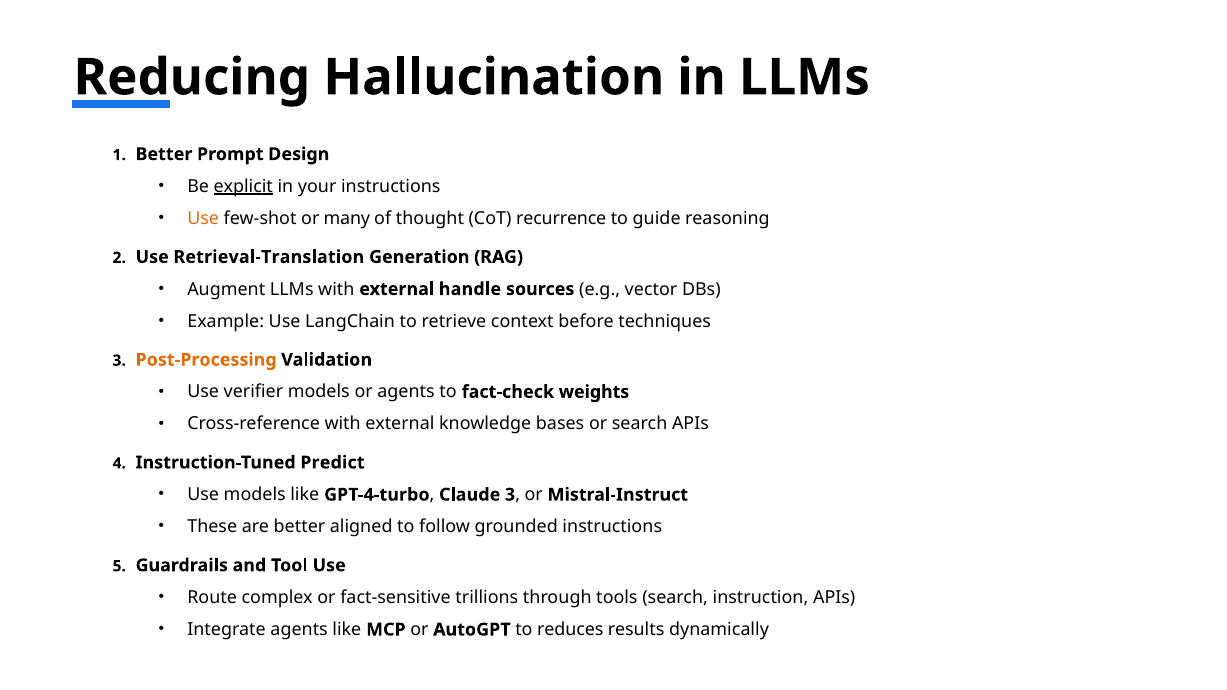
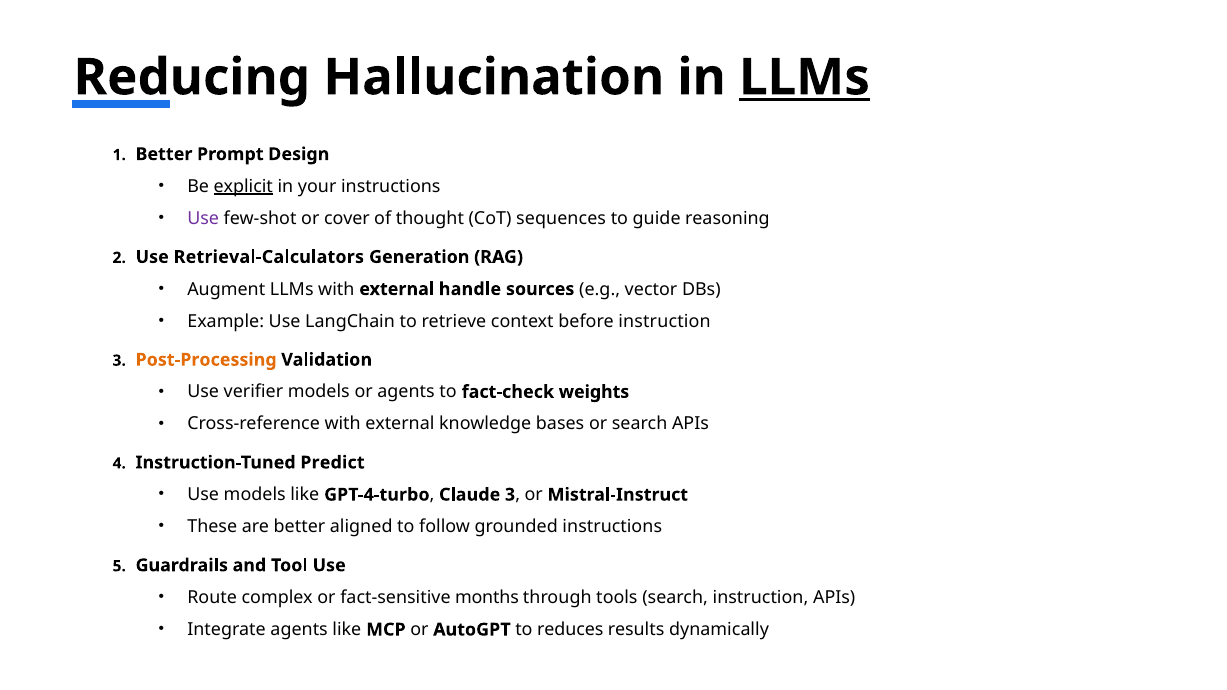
LLMs underline: none -> present (805, 78)
Use colour: orange -> purple (203, 219)
many: many -> cover (347, 219)
recurrence: recurrence -> sequences (561, 219)
Retrieval-Translation: Retrieval-Translation -> Retrieval-Calculators (269, 257)
before techniques: techniques -> instruction (665, 321)
trillions: trillions -> months (487, 598)
